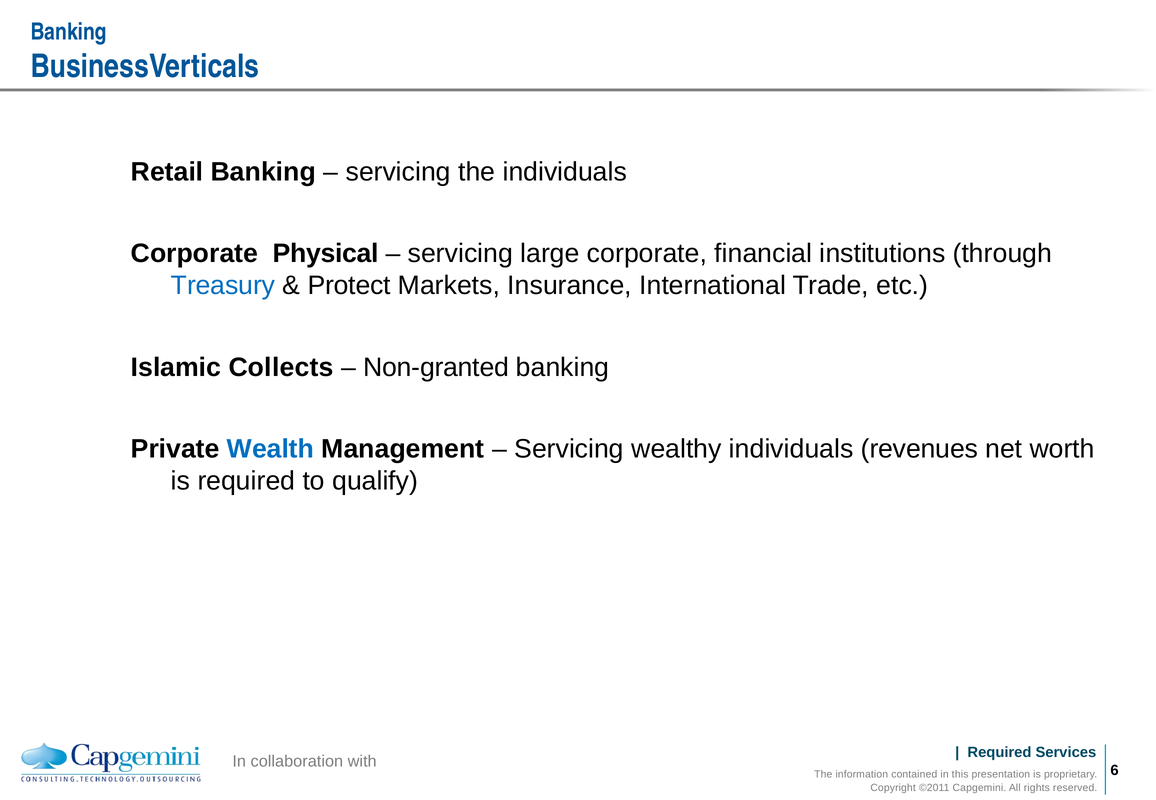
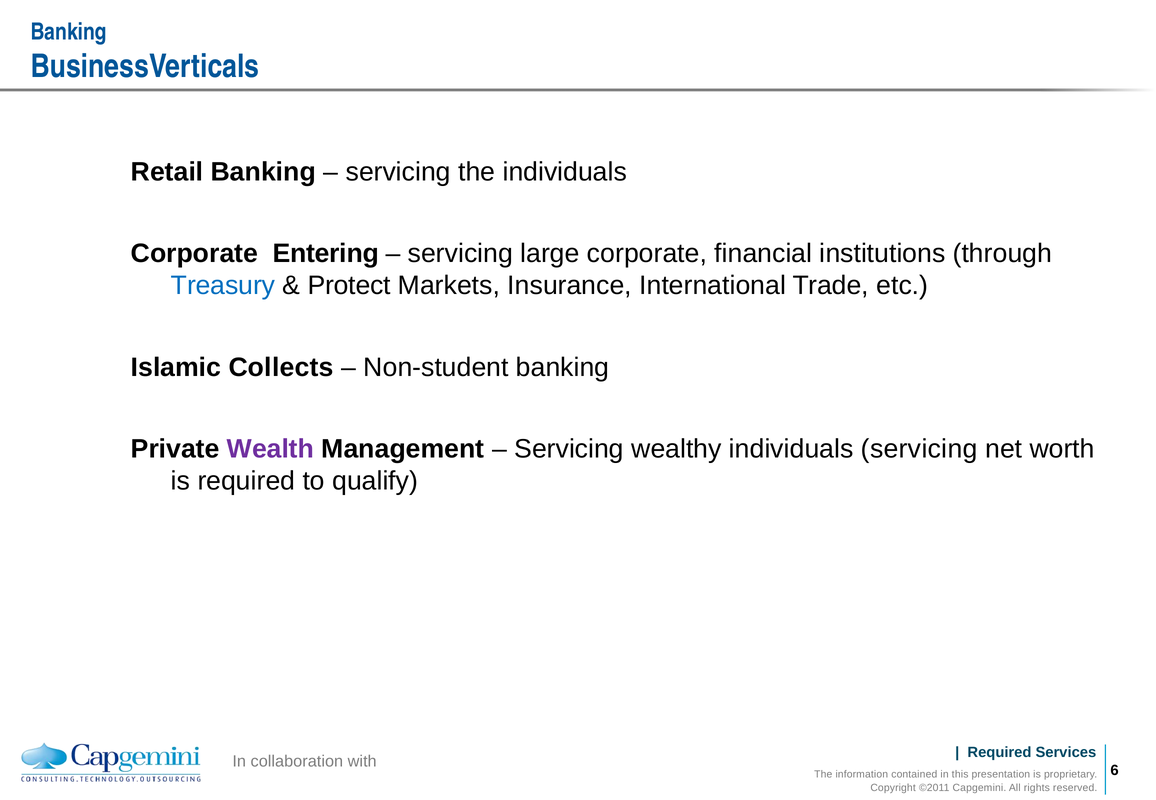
Physical: Physical -> Entering (326, 254)
Non-granted: Non-granted -> Non-student (436, 367)
Wealth colour: blue -> purple (271, 449)
individuals revenues: revenues -> servicing (919, 449)
